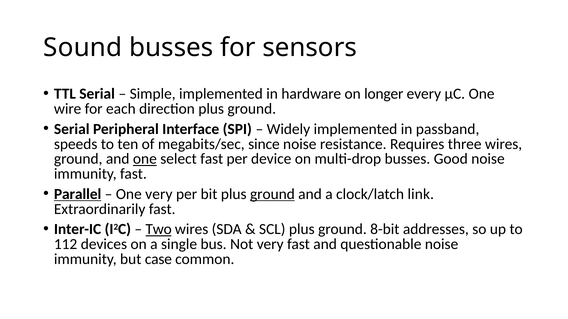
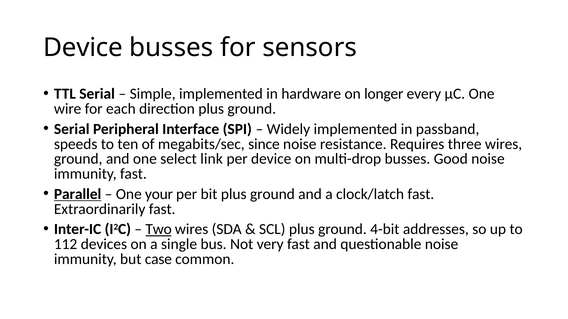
Sound: Sound -> Device (83, 48)
one underline: present -> none (145, 159)
select fast: fast -> link (212, 159)
One very: very -> your (159, 194)
ground underline: present -> none (272, 194)
clock/latch link: link -> fast (421, 194)
8-bit: 8-bit -> 4-bit (385, 230)
